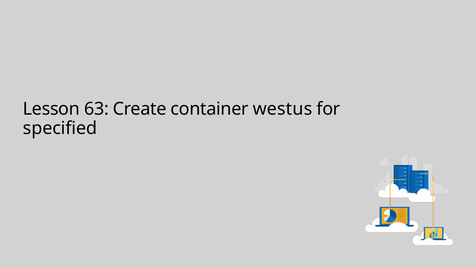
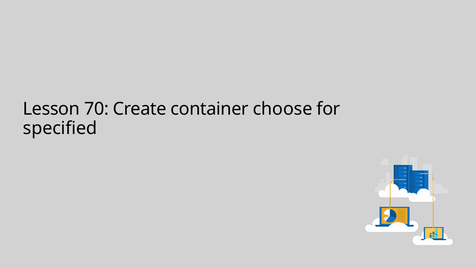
63: 63 -> 70 (96, 109)
westus: westus -> choose (283, 109)
